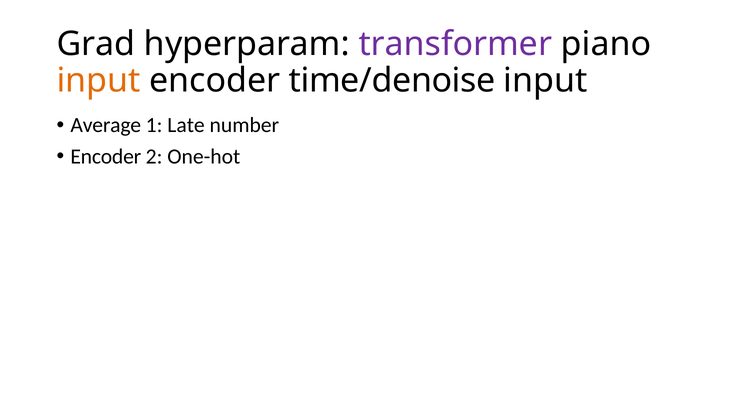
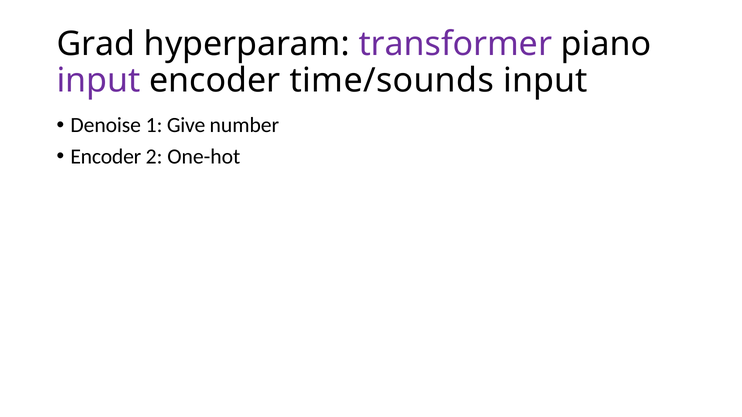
input colour: orange -> purple (99, 81)
time/denoise: time/denoise -> time/sounds (392, 81)
Average: Average -> Denoise (106, 125)
Late: Late -> Give (186, 125)
